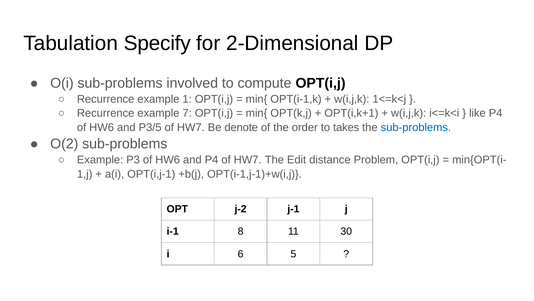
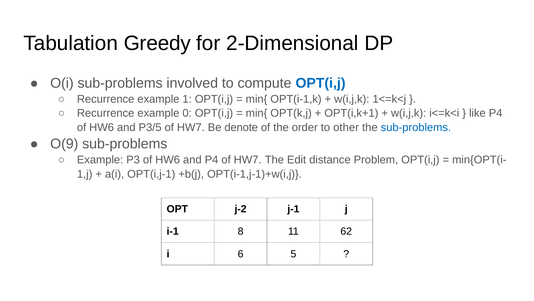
Specify: Specify -> Greedy (157, 43)
OPT(i,j colour: black -> blue (321, 83)
7: 7 -> 0 (187, 113)
takes: takes -> other (346, 127)
O(2: O(2 -> O(9 (64, 144)
30: 30 -> 62 (346, 231)
